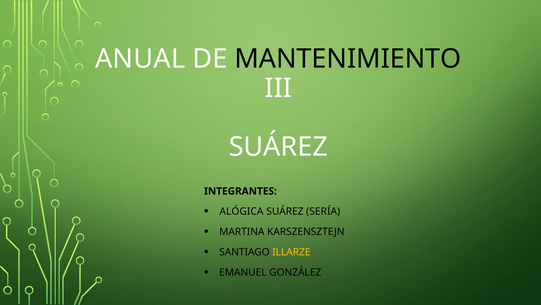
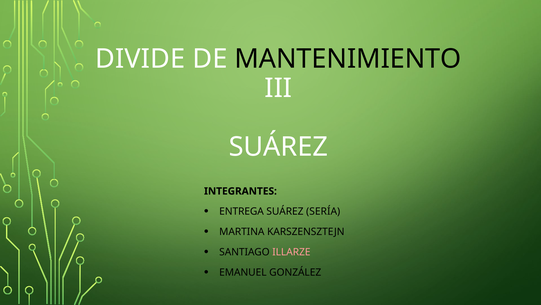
ANUAL: ANUAL -> DIVIDE (140, 59)
ALÓGICA: ALÓGICA -> ENTREGA (242, 211)
ILLARZE colour: yellow -> pink (291, 252)
